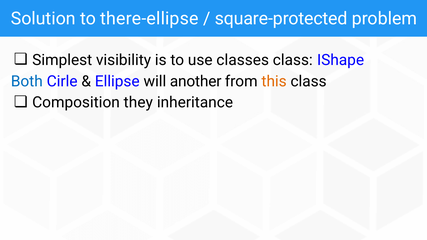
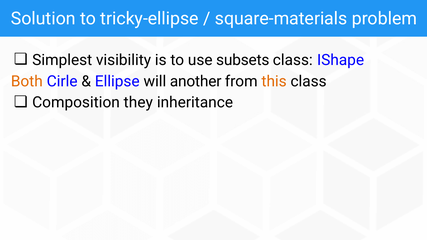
there-ellipse: there-ellipse -> tricky-ellipse (150, 19)
square-protected: square-protected -> square-materials (281, 19)
classes: classes -> subsets (243, 60)
Both colour: blue -> orange (27, 81)
